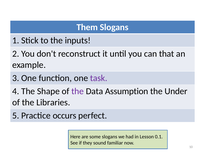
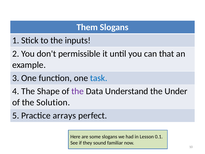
reconstruct: reconstruct -> permissible (79, 54)
task colour: purple -> blue (99, 78)
Assumption: Assumption -> Understand (127, 91)
Libraries: Libraries -> Solution (53, 102)
occurs: occurs -> arrays (64, 115)
